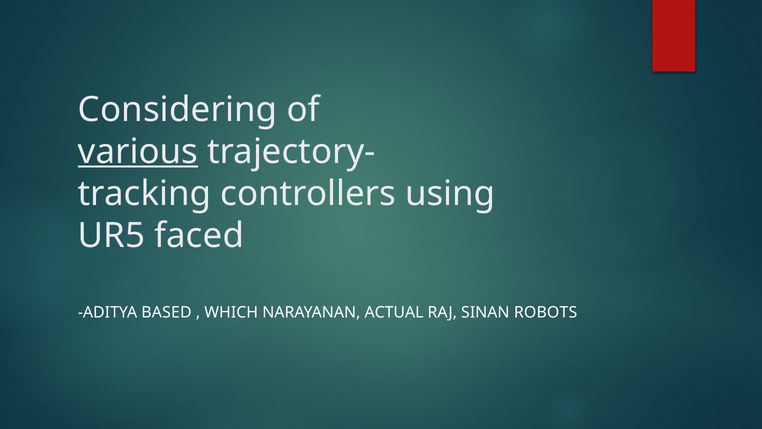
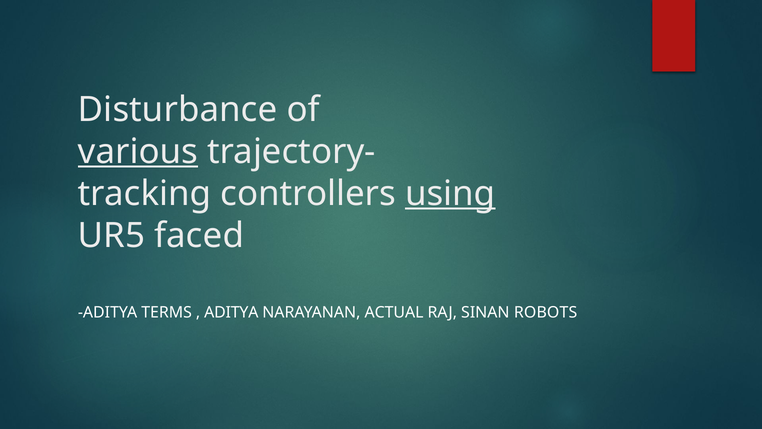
Considering: Considering -> Disturbance (178, 110)
using underline: none -> present (450, 193)
BASED: BASED -> TERMS (167, 312)
WHICH: WHICH -> ADITYA (231, 312)
